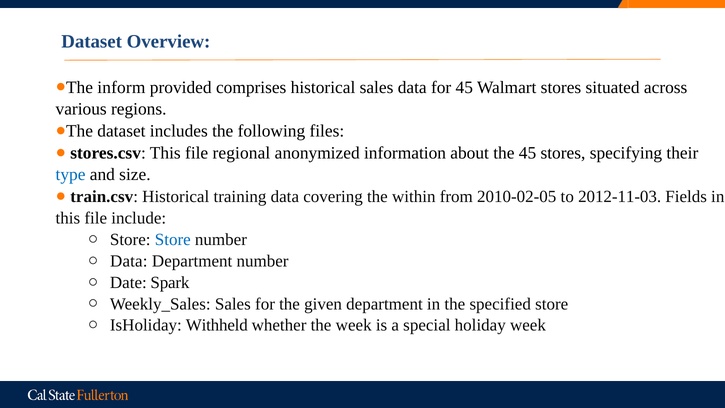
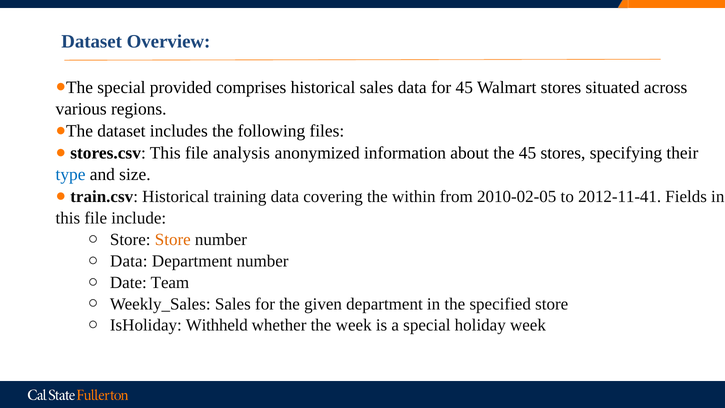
inform: inform -> special (121, 87)
regional: regional -> analysis (241, 153)
2012-11-03: 2012-11-03 -> 2012-11-41 (620, 197)
Store colour: blue -> orange (173, 240)
Spark: Spark -> Team (170, 282)
